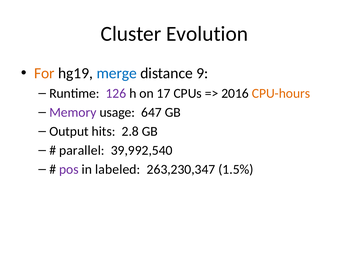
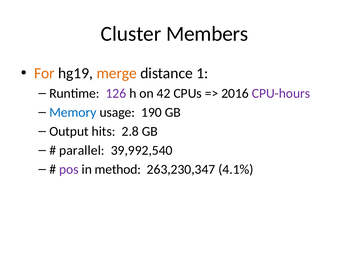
Evolution: Evolution -> Members (207, 34)
merge colour: blue -> orange (117, 73)
9: 9 -> 1 (202, 73)
17: 17 -> 42 (164, 93)
CPU-hours colour: orange -> purple (281, 93)
Memory colour: purple -> blue (73, 112)
647: 647 -> 190 (151, 112)
labeled: labeled -> method (118, 169)
1.5%: 1.5% -> 4.1% (236, 169)
